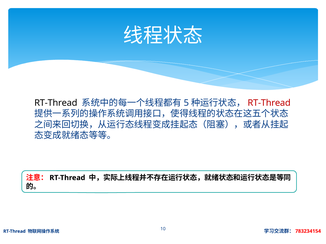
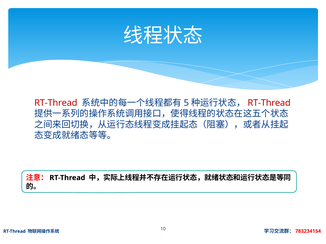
RT-Thread colour: black -> red (56, 103)
